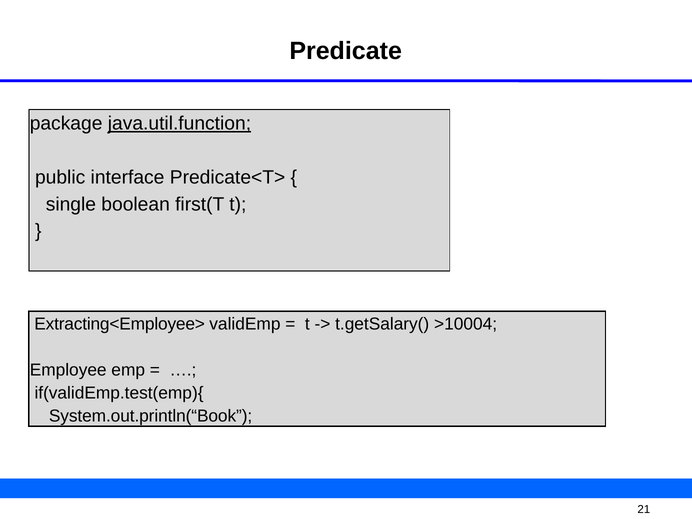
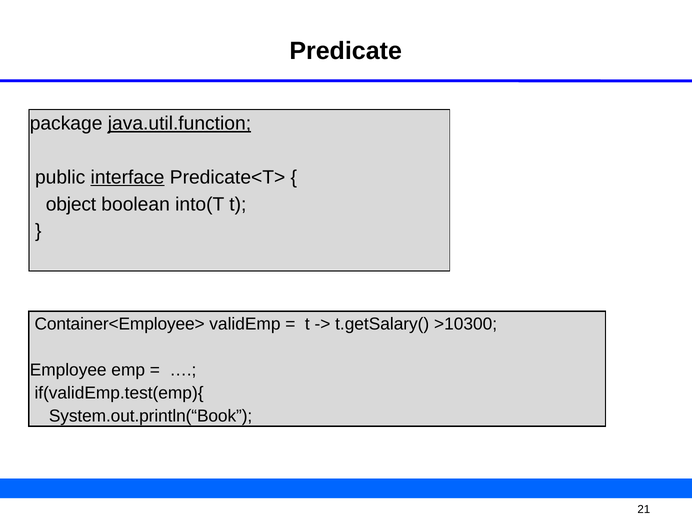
interface underline: none -> present (128, 177)
single: single -> object (71, 204)
first(T: first(T -> into(T (200, 204)
Extracting<Employee>: Extracting<Employee> -> Container<Employee> (120, 324)
>10004: >10004 -> >10300 (466, 324)
